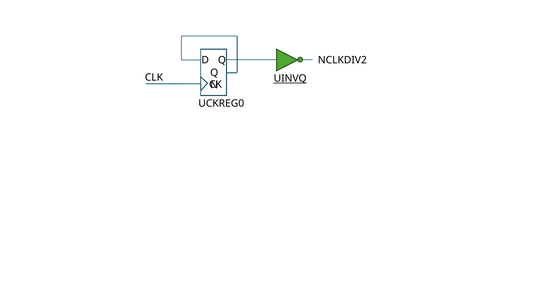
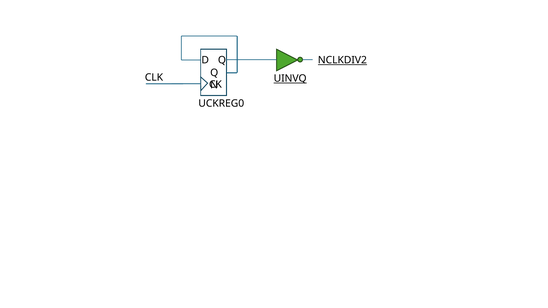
NCLKDIV2 underline: none -> present (342, 60)
